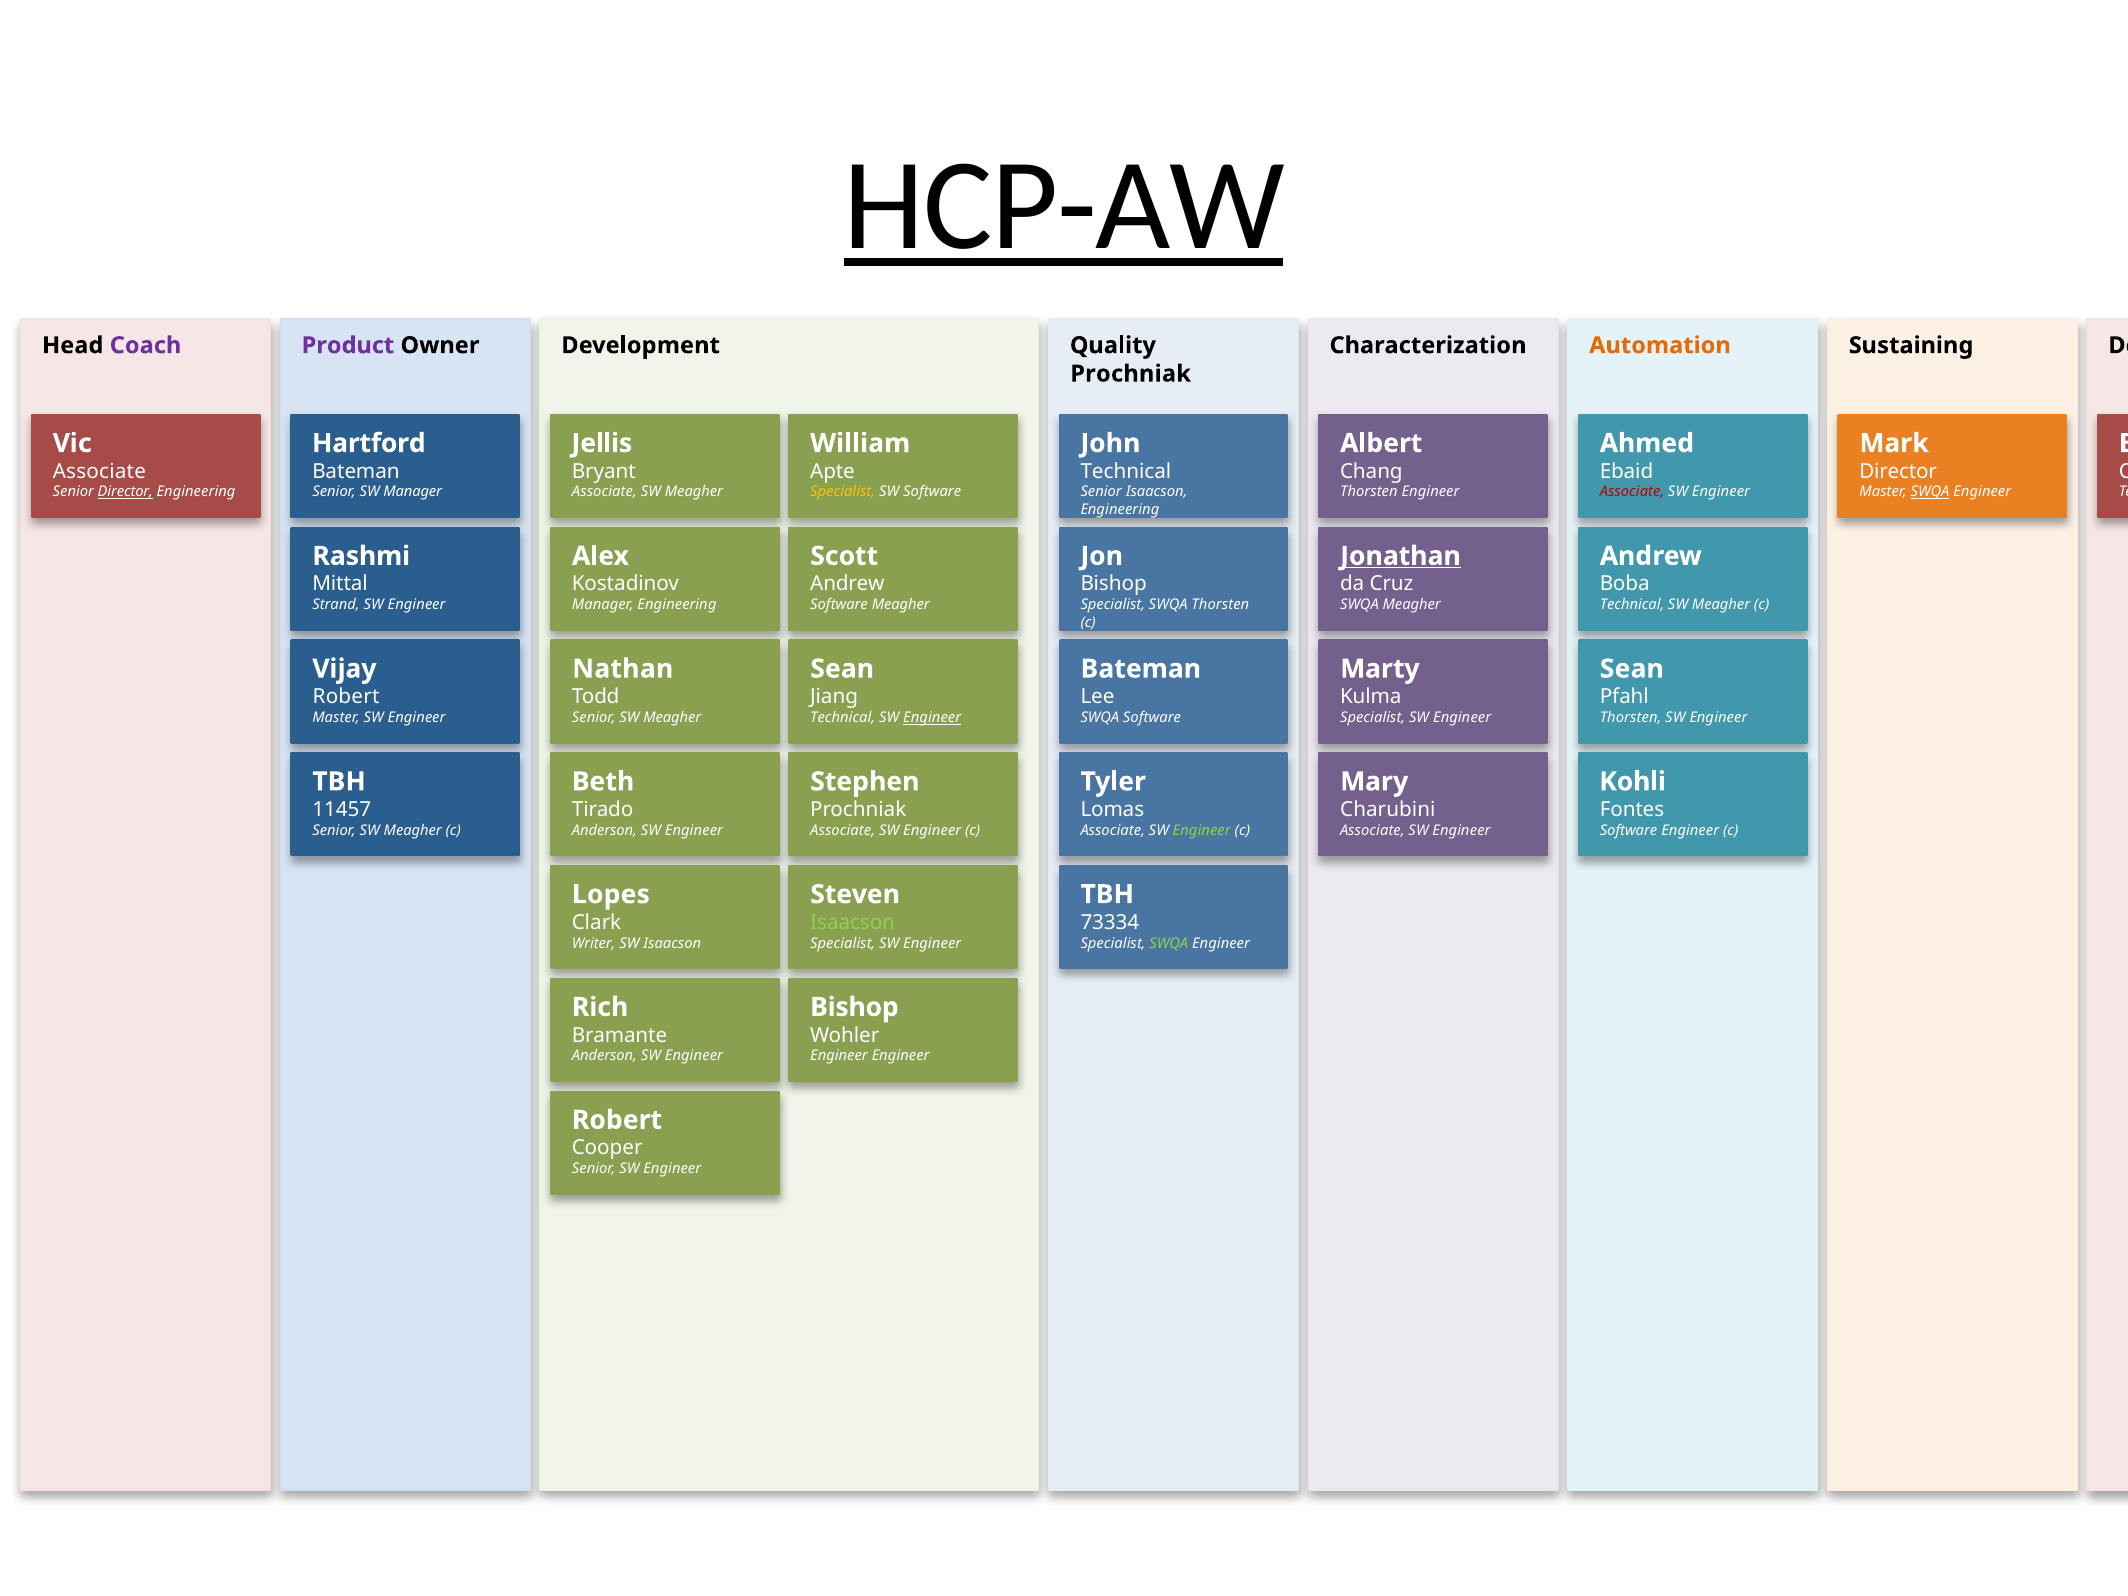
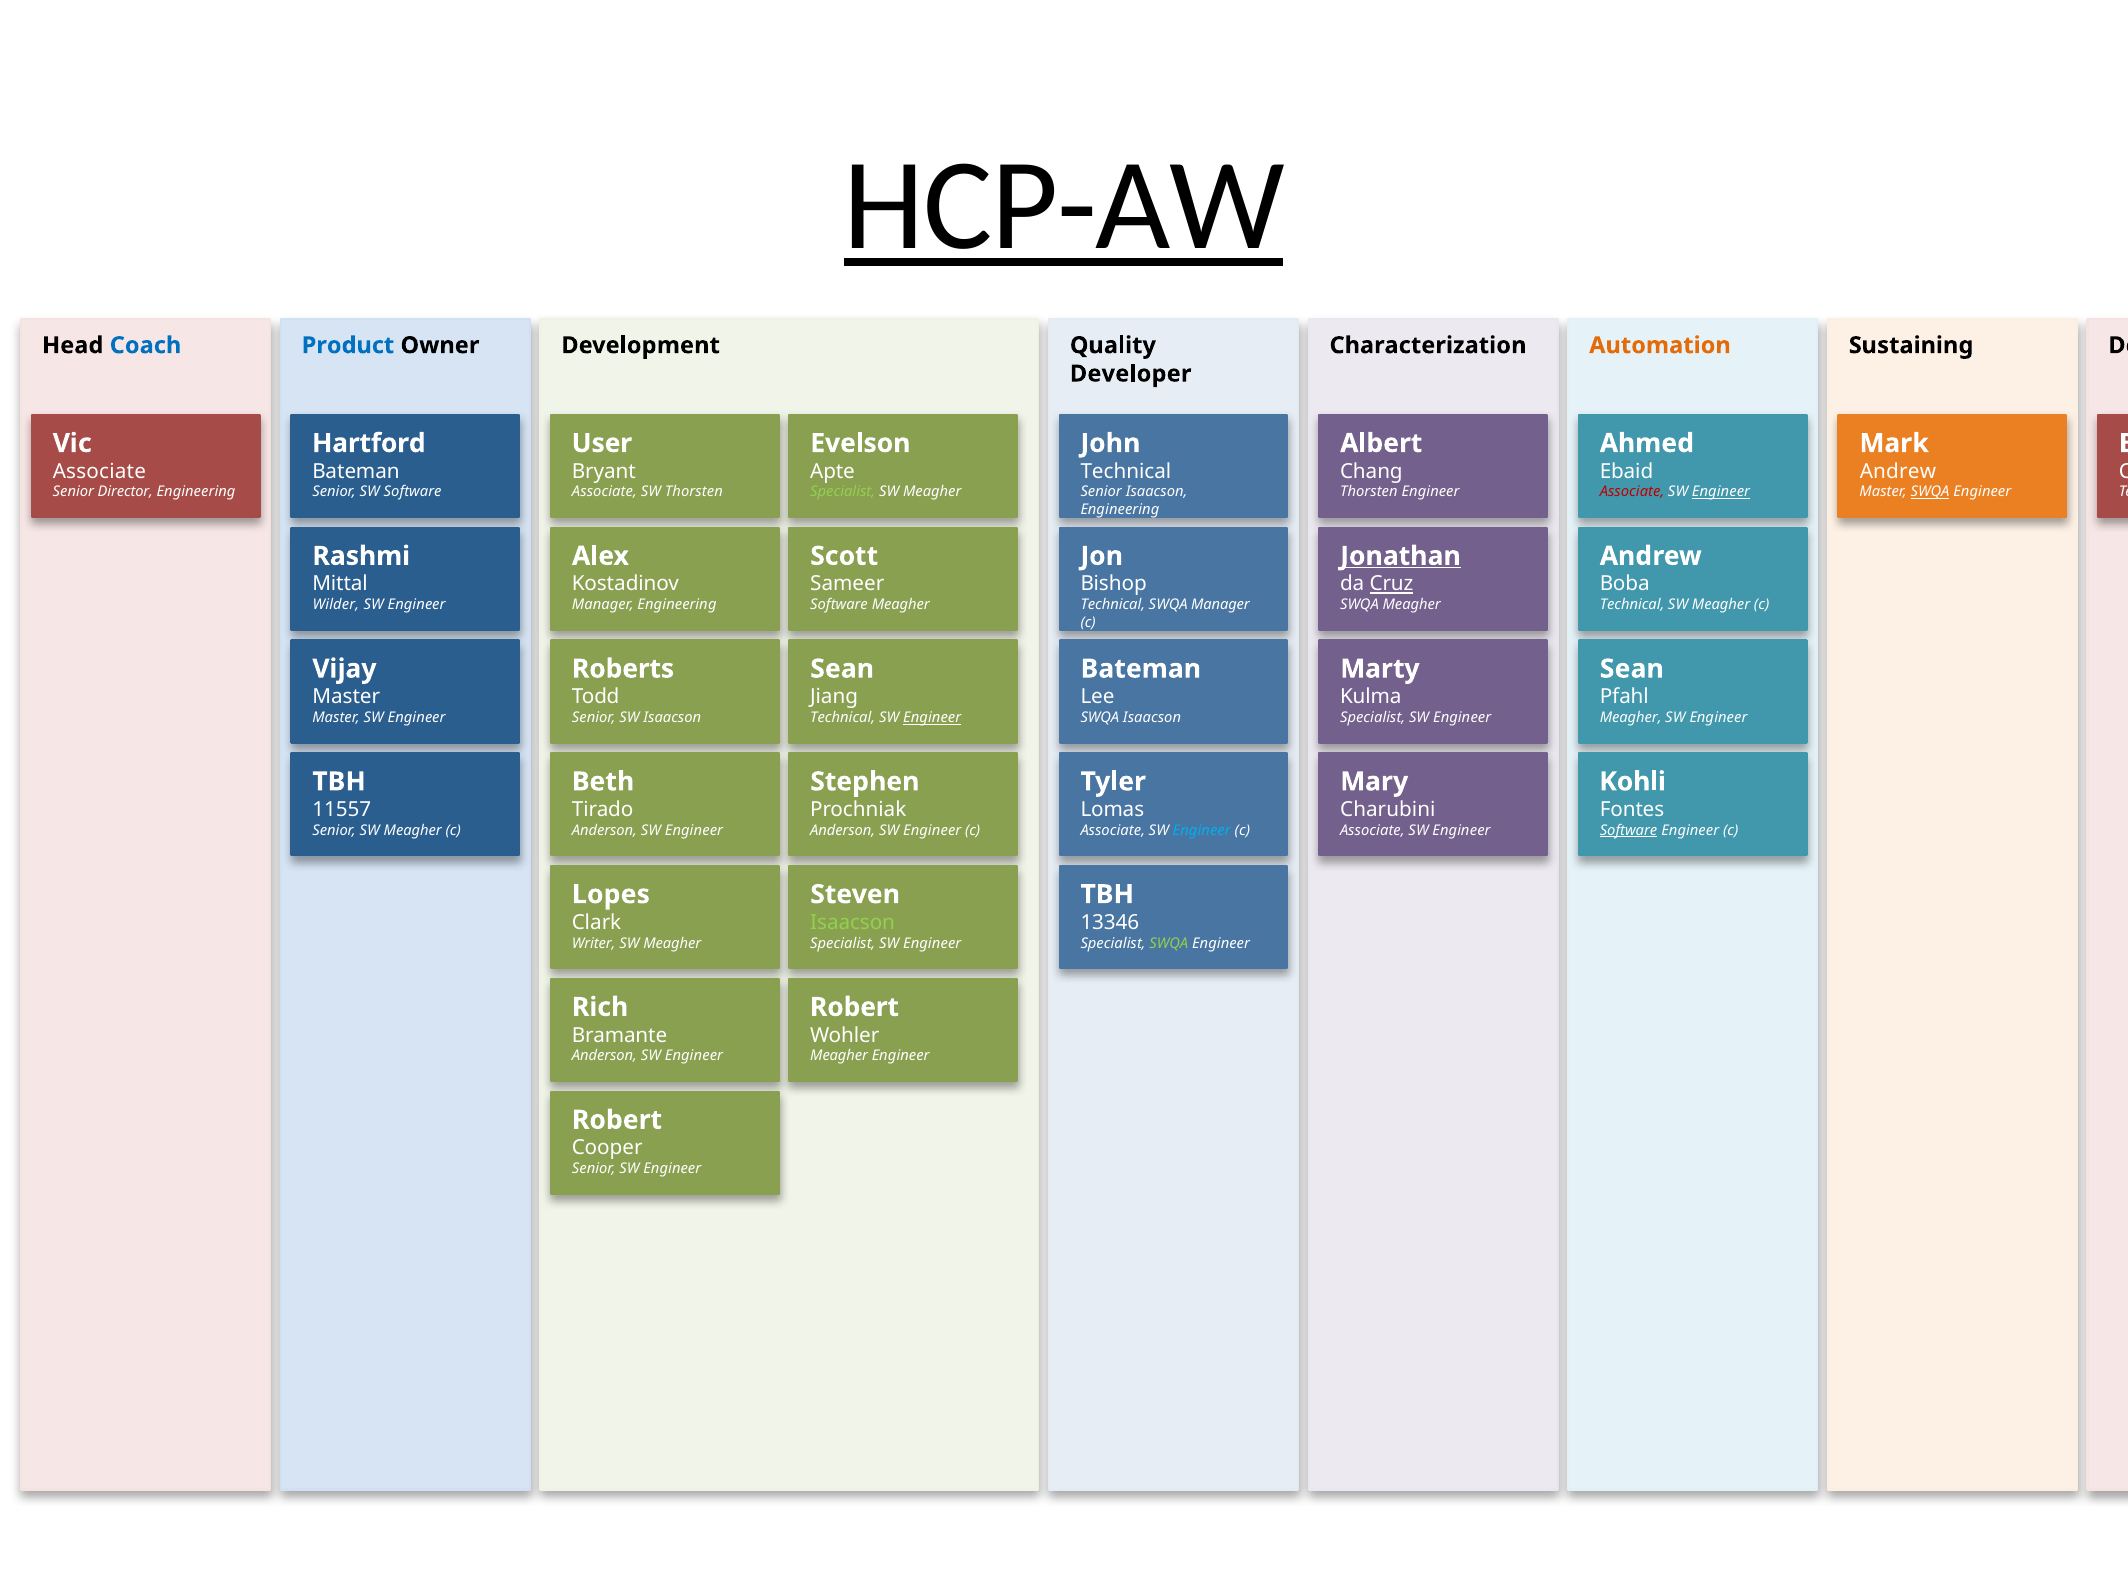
Coach colour: purple -> blue (146, 345)
Product colour: purple -> blue (348, 345)
Prochniak: Prochniak -> Developer (1131, 374)
Jellis: Jellis -> User (602, 443)
William: William -> Evelson (860, 443)
Director: Director -> Andrew (1898, 471)
Director underline: present -> none (125, 492)
SW Manager: Manager -> Software (413, 492)
Meagher: Meagher -> Thorsten (694, 492)
Specialist colour: yellow -> light green (843, 492)
Software: Software -> Meagher (932, 492)
Engineer underline: none -> present (1721, 492)
Andrew: Andrew -> Sameer (847, 584)
Cruz underline: none -> present (1391, 584)
Strand: Strand -> Wilder (336, 605)
Specialist: Specialist -> Technical (1113, 605)
SWQA Thorsten: Thorsten -> Manager (1220, 605)
Nathan: Nathan -> Roberts (623, 669)
Robert: Robert -> Master (346, 697)
Meagher: Meagher -> Isaacson (672, 718)
SWQA Software: Software -> Isaacson (1152, 718)
Thorsten: Thorsten -> Meagher (1631, 718)
11457: 11457 -> 11557 (342, 810)
Associate: Associate -> Anderson (843, 831)
Engineer colour: light green -> light blue (1202, 831)
Software underline: none -> present (1629, 831)
73334: 73334 -> 13346 (1110, 922)
Isaacson: Isaacson -> Meagher (672, 943)
Bishop: Bishop -> Robert (854, 1007)
Engineer: Engineer -> Meagher (839, 1056)
